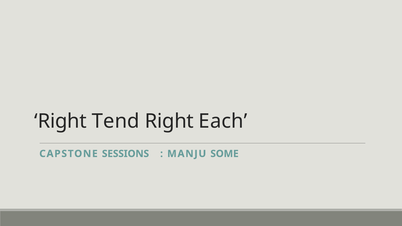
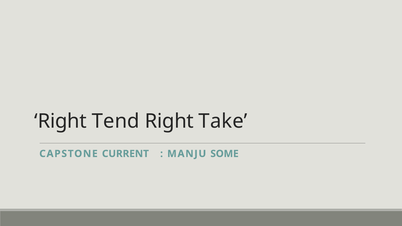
Each: Each -> Take (223, 121)
SESSIONS: SESSIONS -> CURRENT (125, 154)
